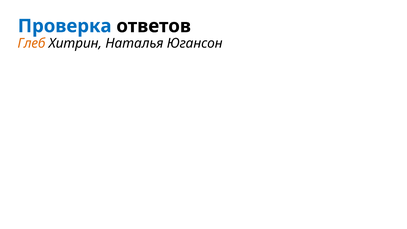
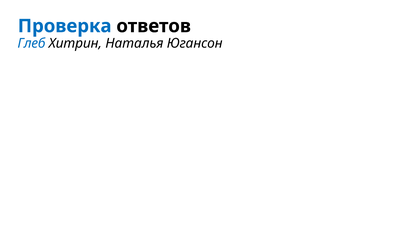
Глеб colour: orange -> blue (32, 43)
